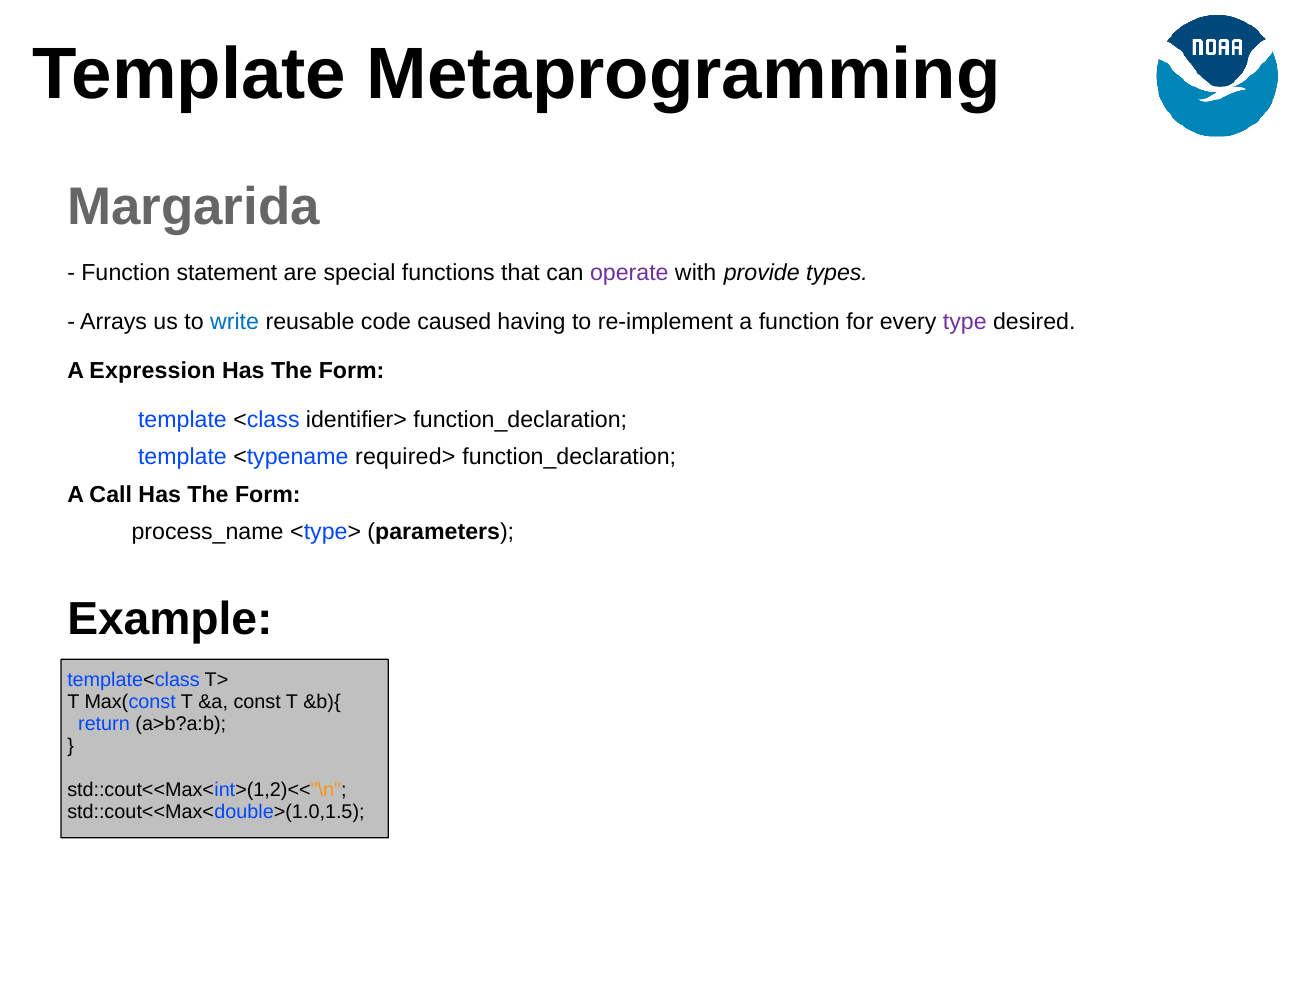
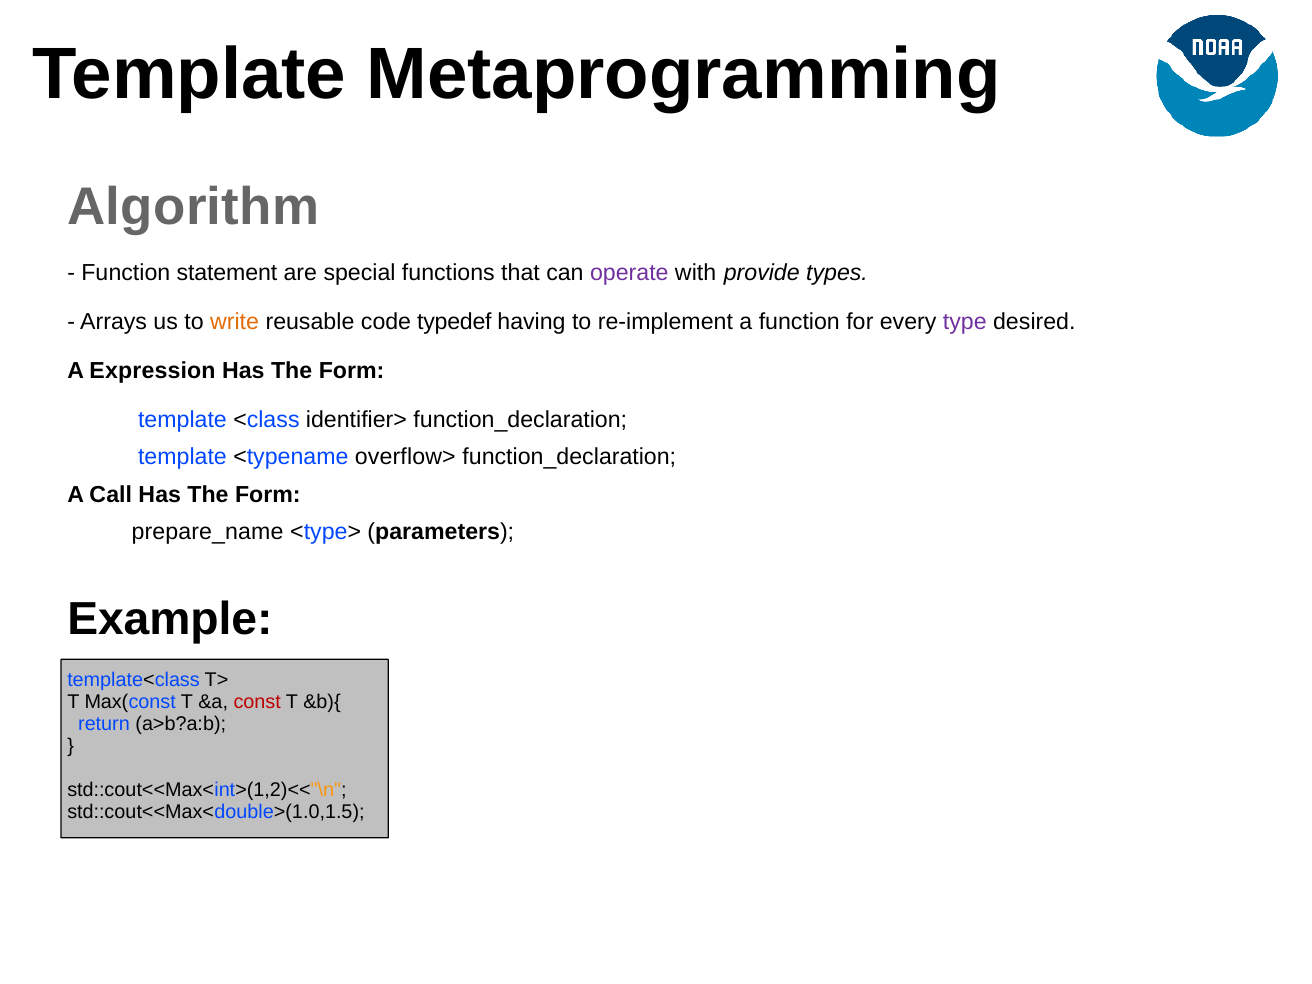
Margarida: Margarida -> Algorithm (193, 207)
write colour: blue -> orange (235, 322)
caused: caused -> typedef (454, 322)
required>: required> -> overflow> (405, 457)
process_name: process_name -> prepare_name (207, 532)
const colour: black -> red (257, 702)
